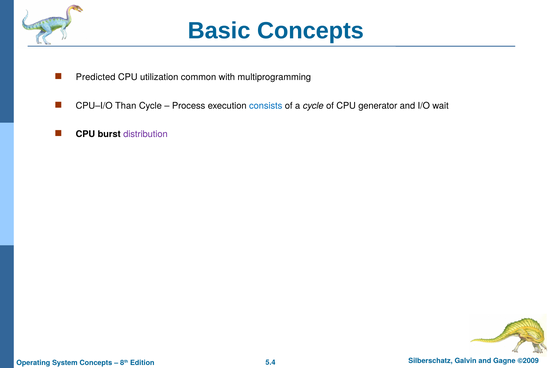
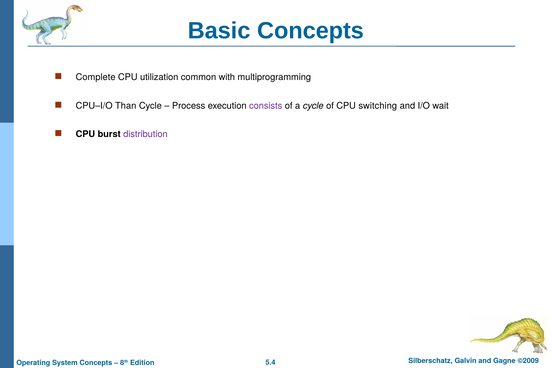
Predicted: Predicted -> Complete (96, 77)
consists colour: blue -> purple (266, 106)
generator: generator -> switching (378, 106)
